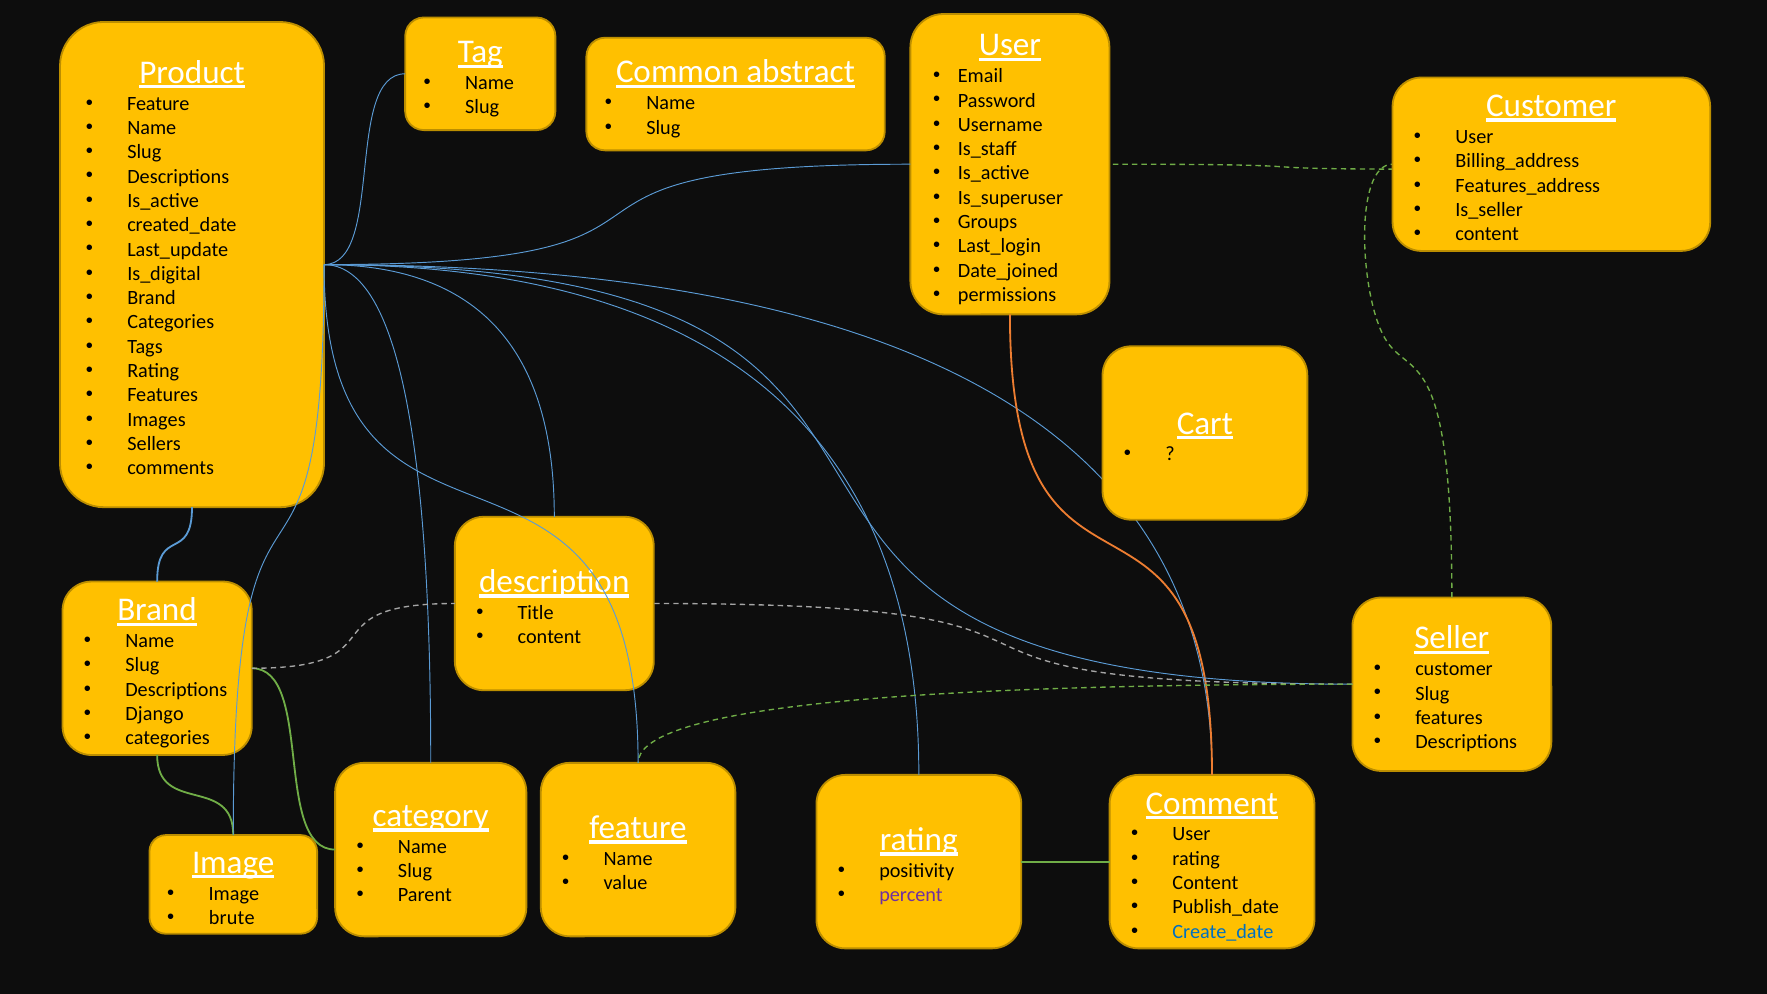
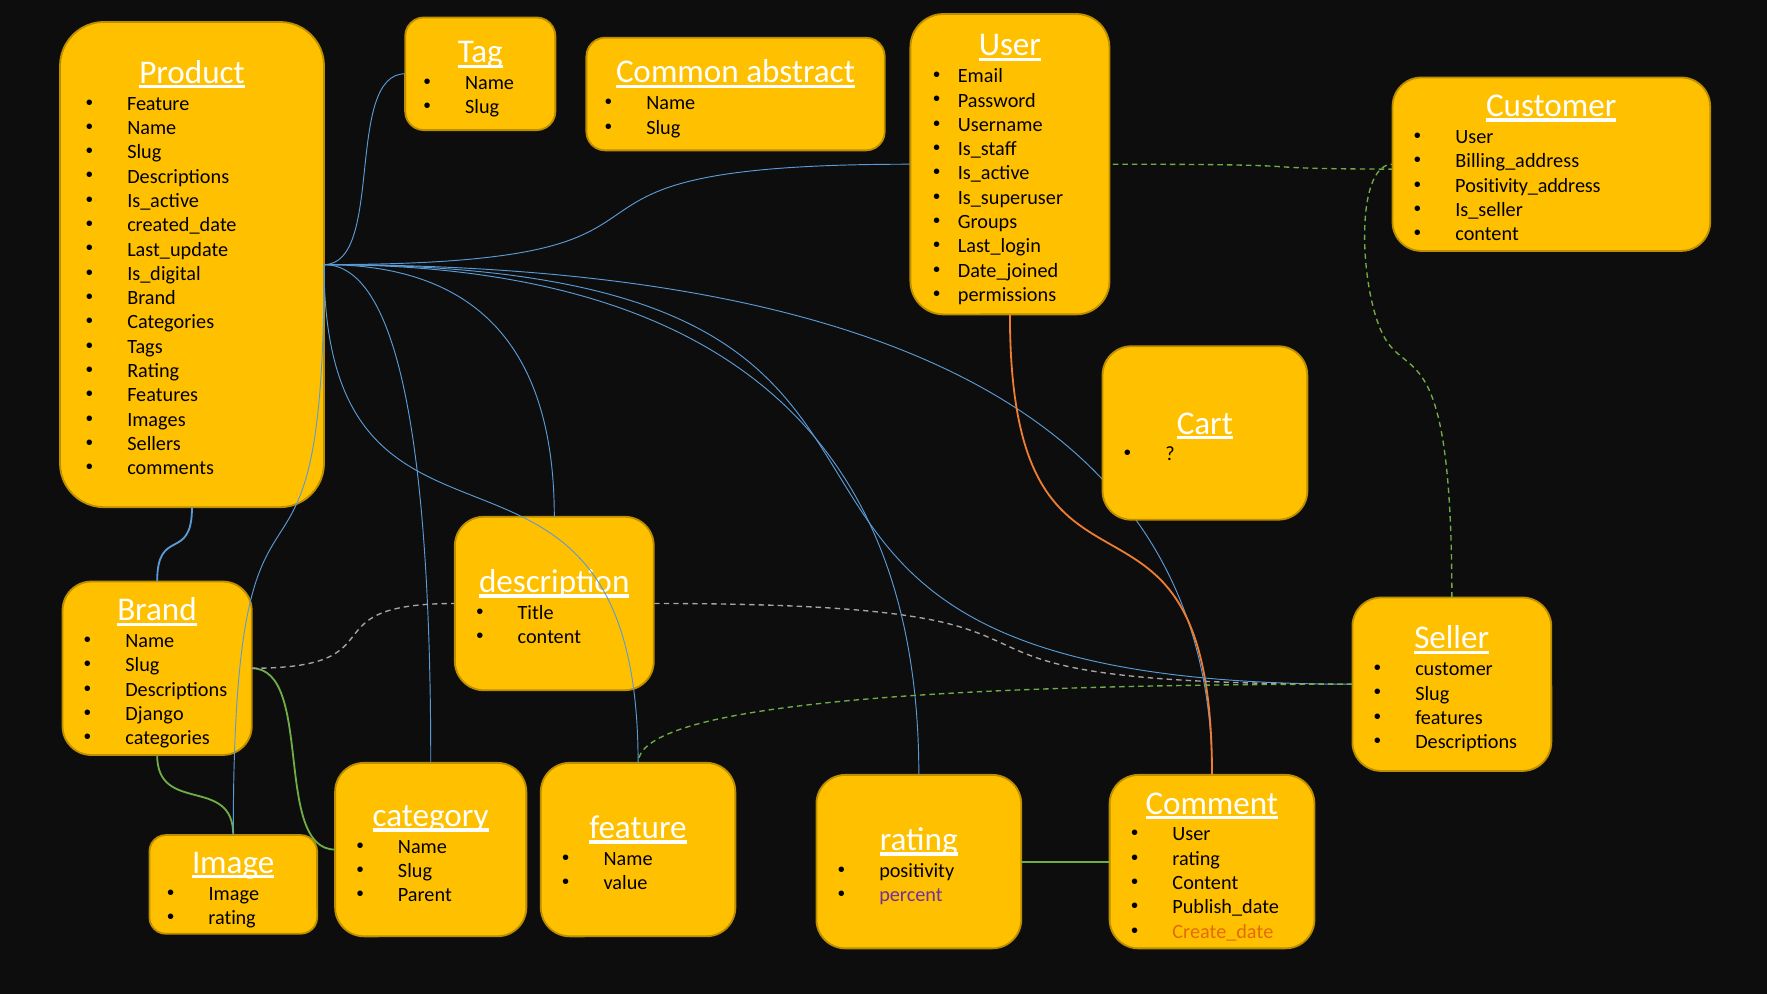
Features_address: Features_address -> Positivity_address (1528, 185)
brute: brute -> rating (232, 918)
Create_date colour: blue -> orange (1223, 931)
